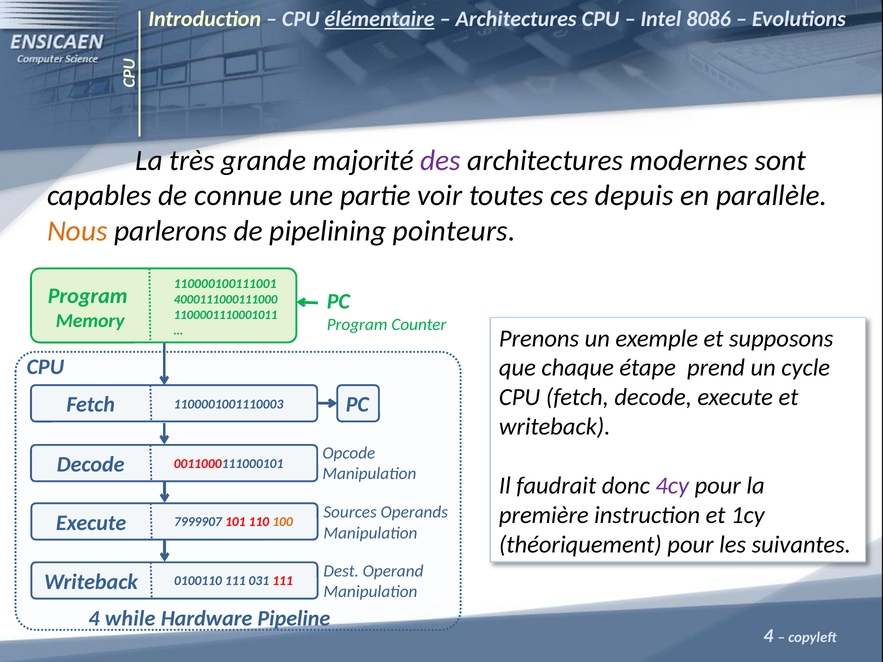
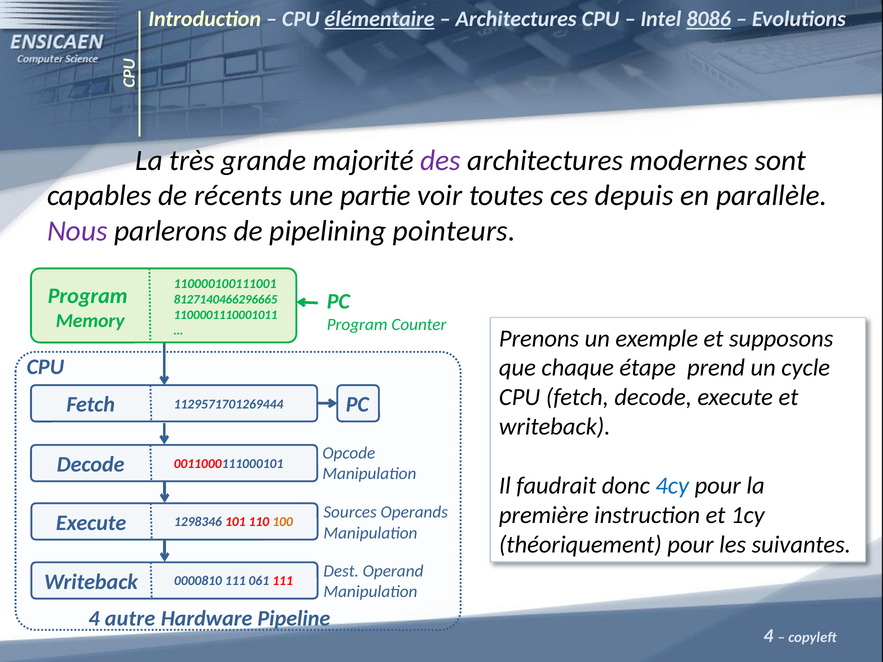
8086 underline: none -> present (709, 19)
connue: connue -> récents (238, 196)
Nous colour: orange -> purple (77, 231)
4000111000111000: 4000111000111000 -> 8127140466296665 (226, 300)
1100001001110003: 1100001001110003 -> 1129571701269444 (229, 404)
4cy colour: purple -> blue (672, 486)
7999907: 7999907 -> 1298346 (198, 522)
0100110: 0100110 -> 0000810 (198, 581)
031: 031 -> 061 (259, 581)
while: while -> autre (130, 618)
